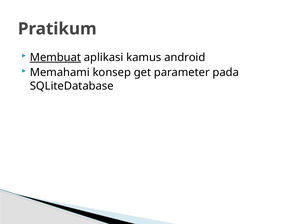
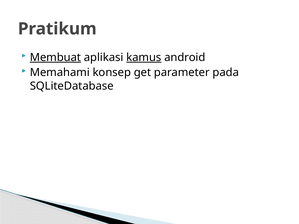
kamus underline: none -> present (144, 57)
